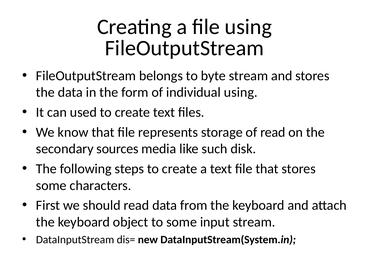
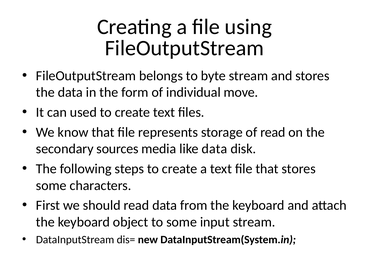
individual using: using -> move (241, 92)
like such: such -> data (214, 149)
